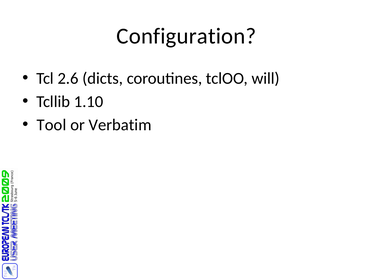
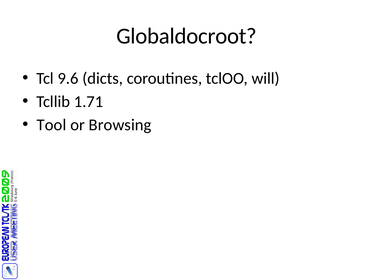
Configuration: Configuration -> Globaldocroot (187, 36)
2.6: 2.6 -> 9.6 (68, 78)
1.10: 1.10 -> 1.71 (89, 101)
Verbatim: Verbatim -> Browsing (120, 125)
